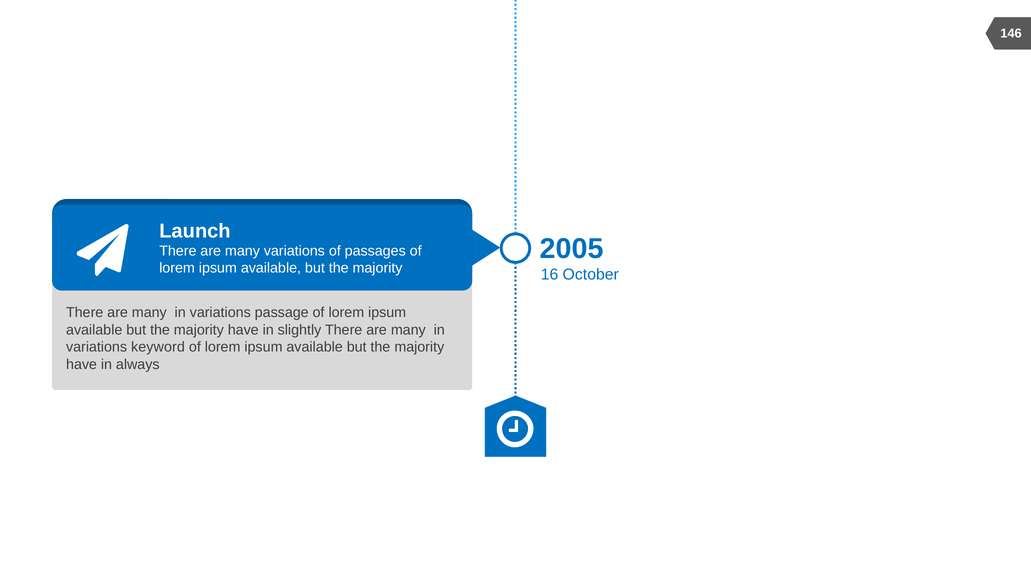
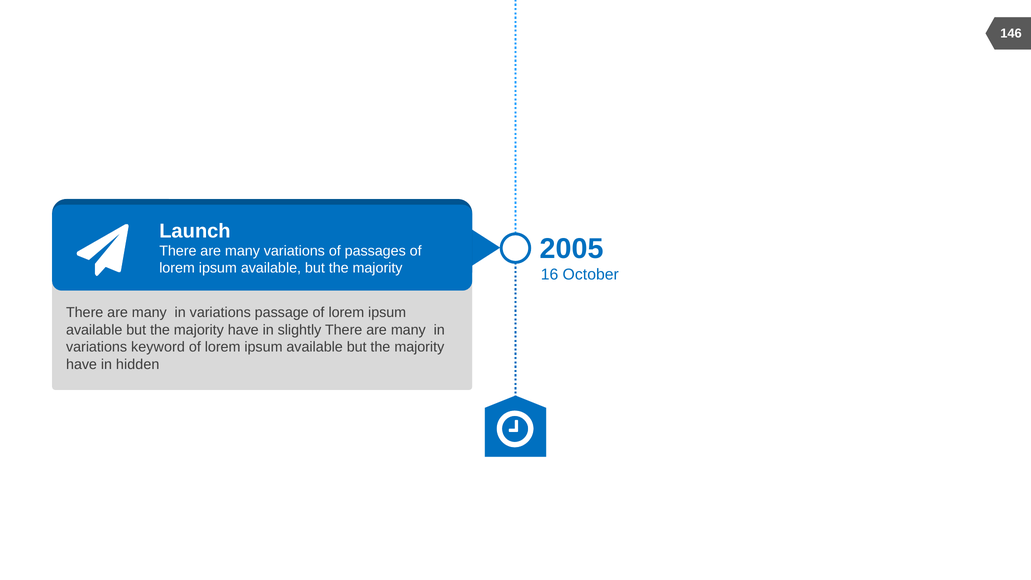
always: always -> hidden (138, 364)
